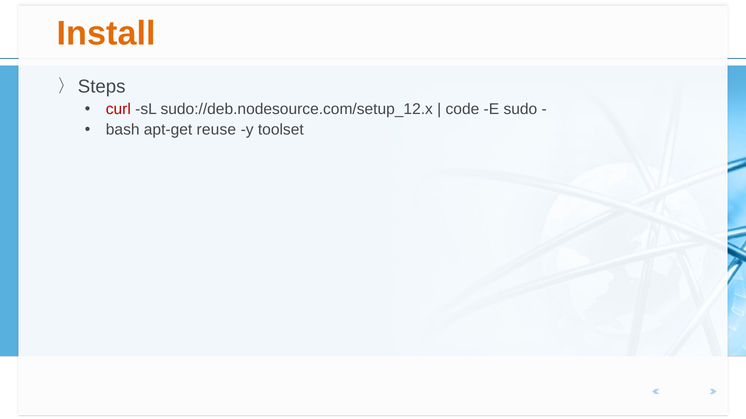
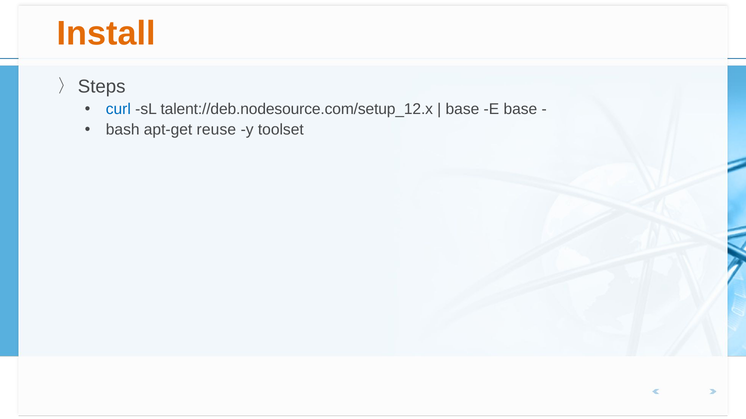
curl colour: red -> blue (118, 109)
sudo://deb.nodesource.com/setup_12.x: sudo://deb.nodesource.com/setup_12.x -> talent://deb.nodesource.com/setup_12.x (297, 109)
code: code -> base (462, 109)
E sudo: sudo -> base (520, 109)
